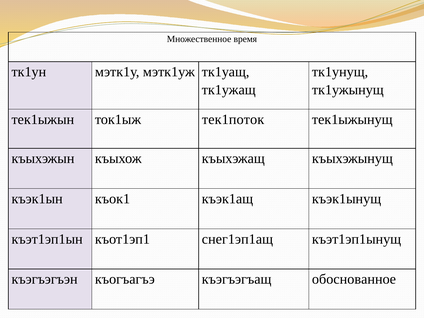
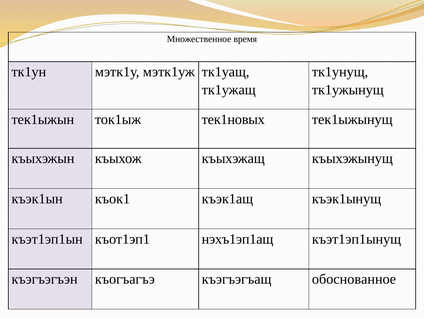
тек1поток: тек1поток -> тек1новых (233, 119)
снег1эп1ащ: снег1эп1ащ -> нэхъ1эп1ащ (238, 239)
